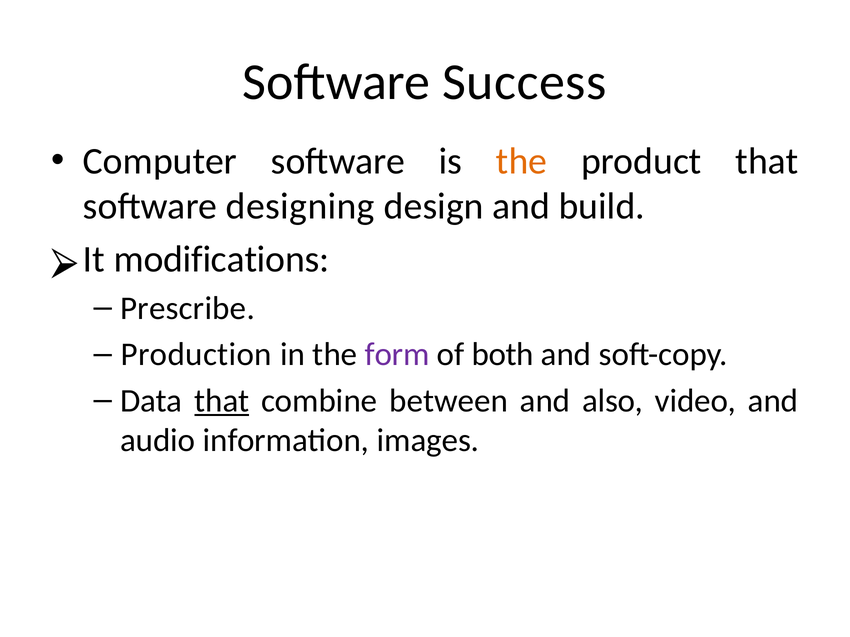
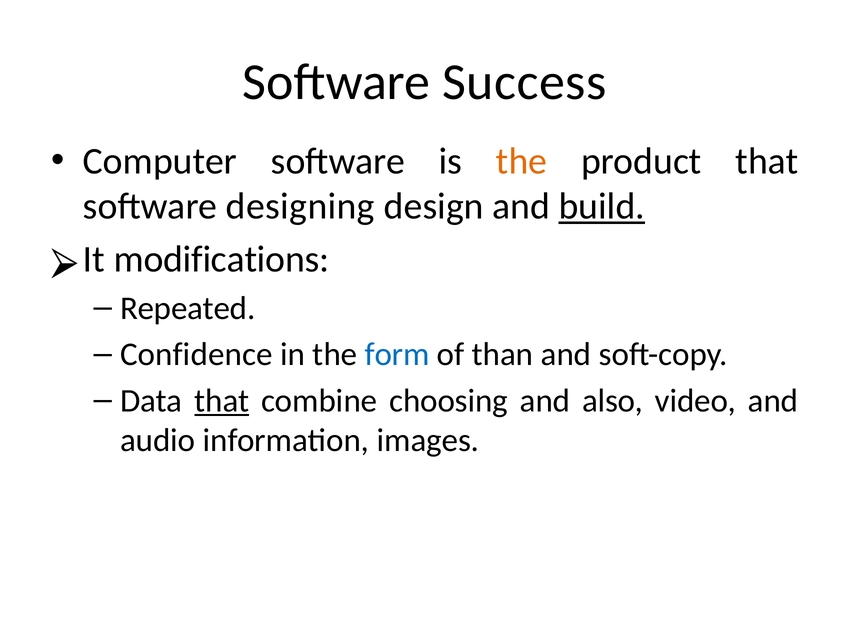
build underline: none -> present (602, 207)
Prescribe: Prescribe -> Repeated (188, 308)
Production: Production -> Confidence (196, 355)
form colour: purple -> blue (397, 355)
both: both -> than (503, 355)
between: between -> choosing (449, 401)
